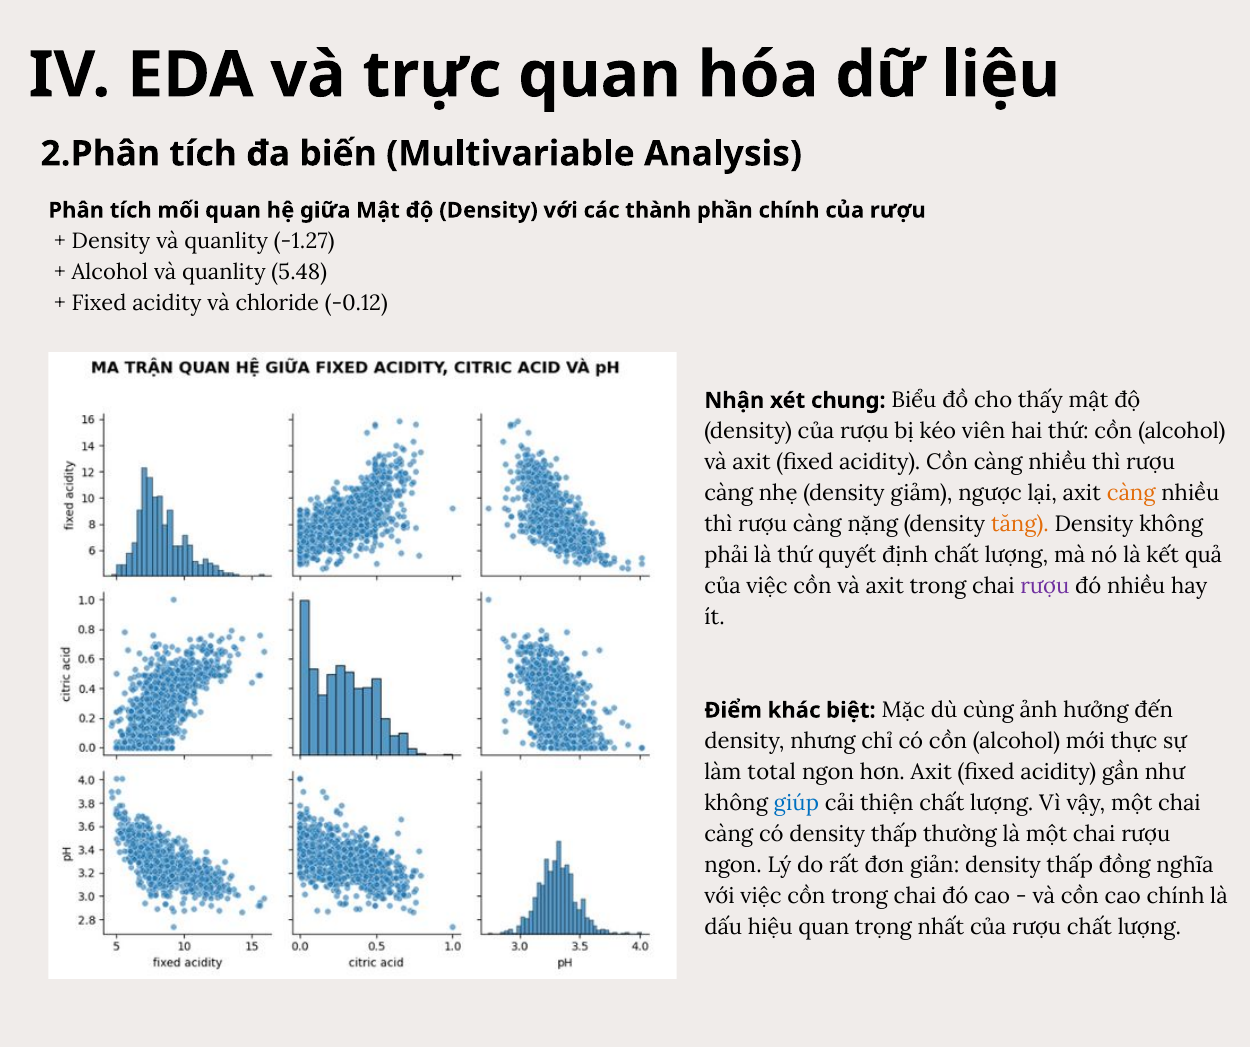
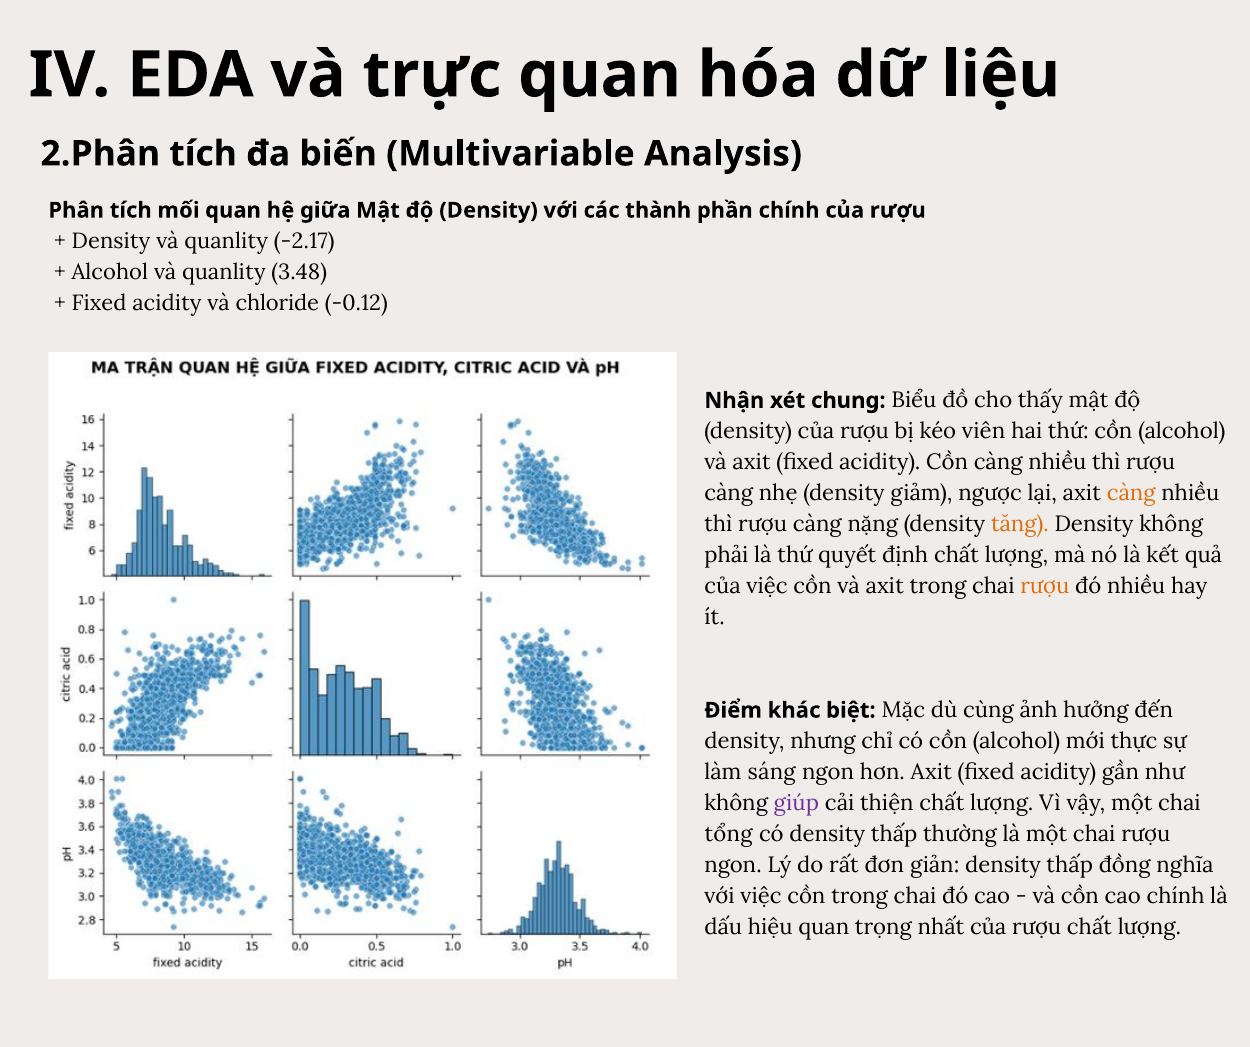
-1.27: -1.27 -> -2.17 (304, 241)
5.48: 5.48 -> 3.48 (299, 272)
rượu colour: purple -> orange (1045, 587)
total: total -> sáng (772, 773)
giúp colour: blue -> purple (796, 804)
càng: càng -> tổng (729, 835)
